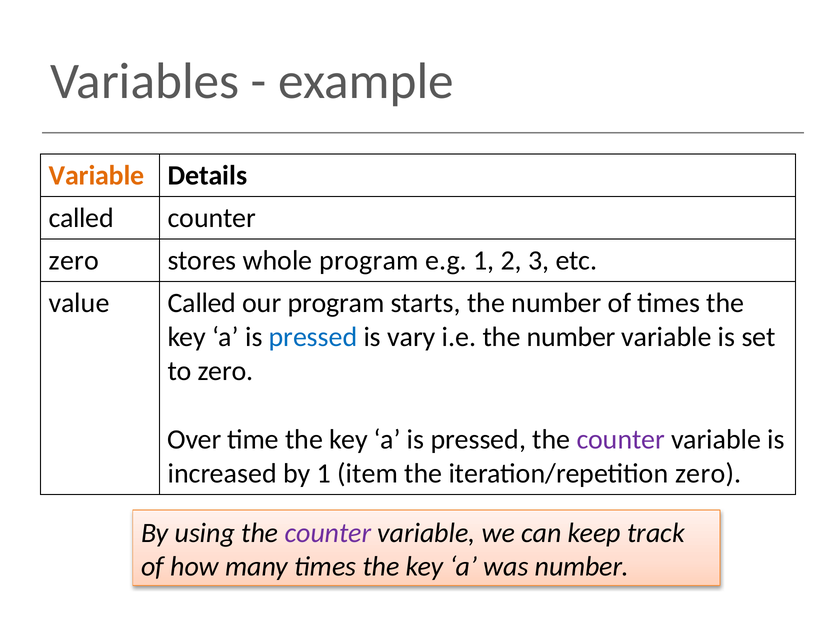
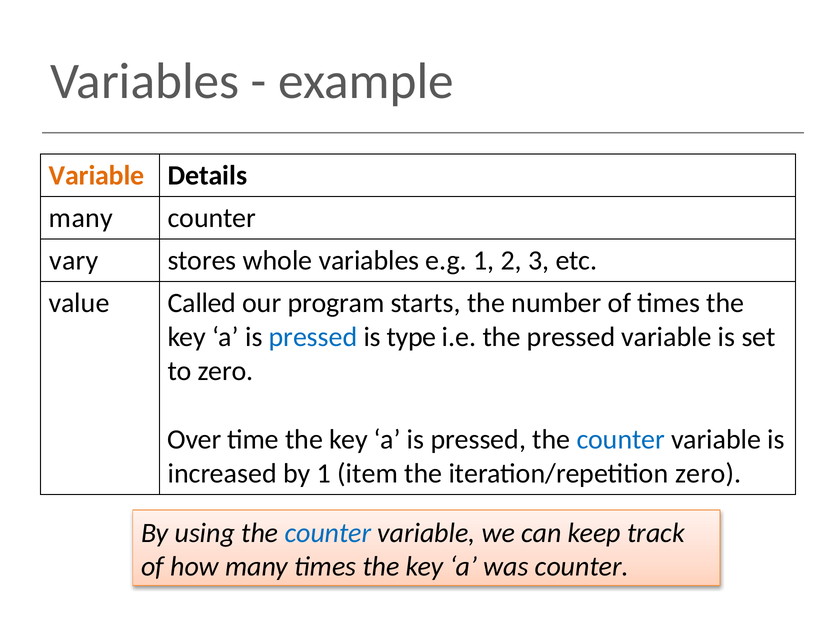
called: called -> many (81, 218)
zero: zero -> vary (74, 260)
whole program: program -> variables (369, 260)
vary: vary -> type (412, 337)
i.e the number: number -> pressed (571, 337)
counter colour: purple -> blue (621, 439)
counter colour: purple -> blue (328, 533)
was number: number -> counter (582, 567)
